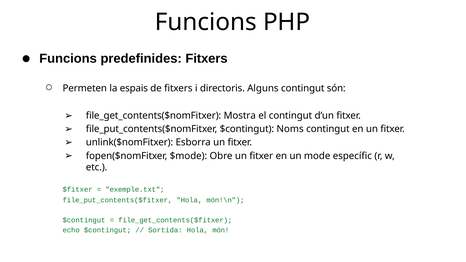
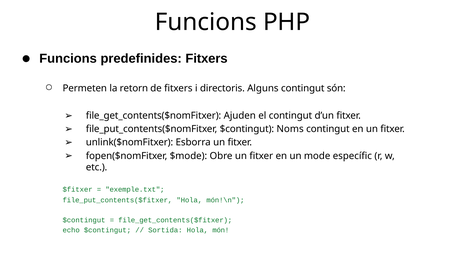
espais: espais -> retorn (134, 88)
Mostra: Mostra -> Ajuden (240, 116)
